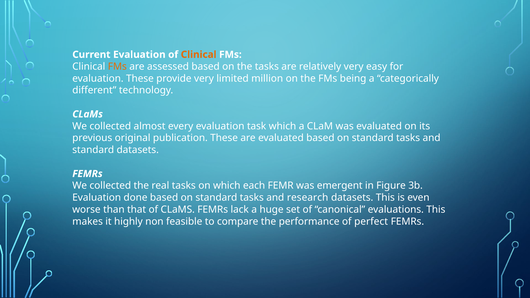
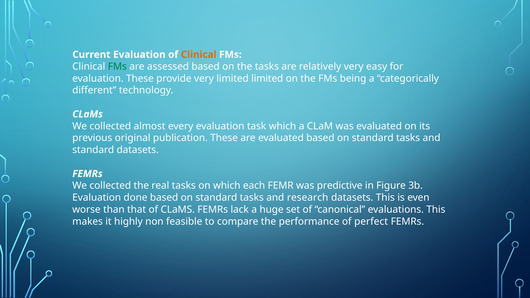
FMs colour: orange -> green (117, 67)
limited million: million -> limited (267, 78)
emergent: emergent -> predictive (340, 186)
